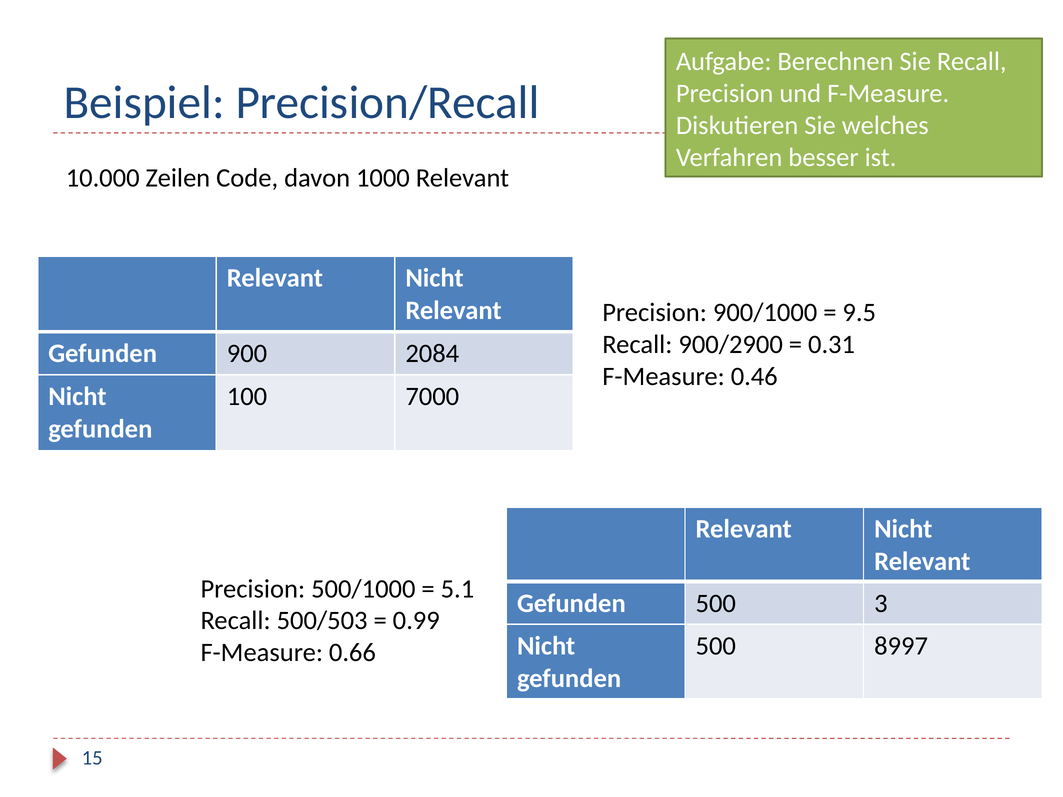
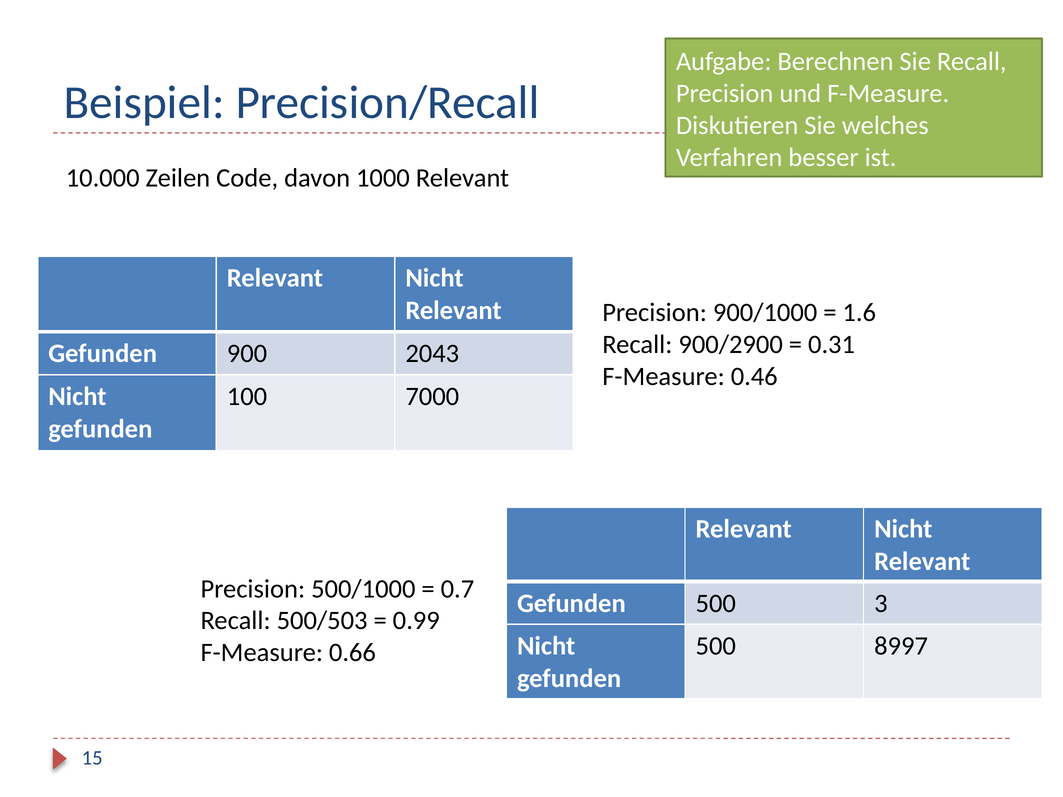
9.5: 9.5 -> 1.6 (859, 313)
2084: 2084 -> 2043 (432, 354)
5.1: 5.1 -> 0.7 (457, 589)
